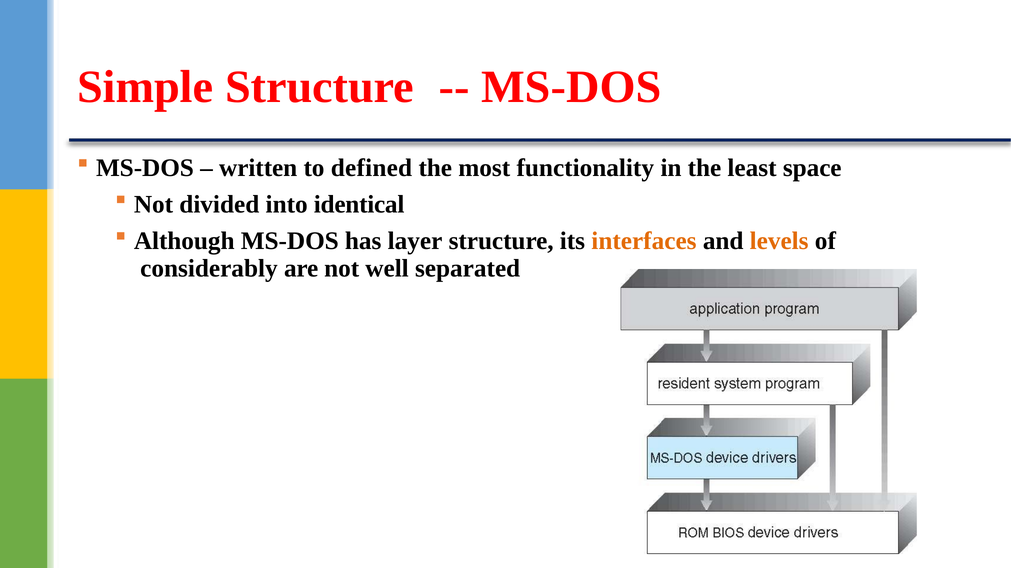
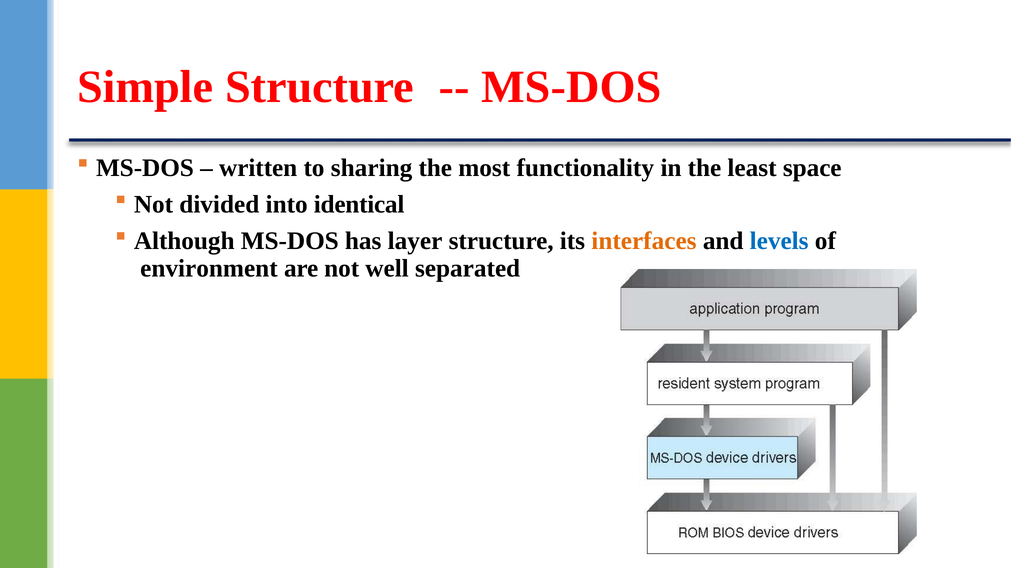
defined: defined -> sharing (372, 168)
levels colour: orange -> blue (779, 241)
considerably: considerably -> environment (209, 269)
